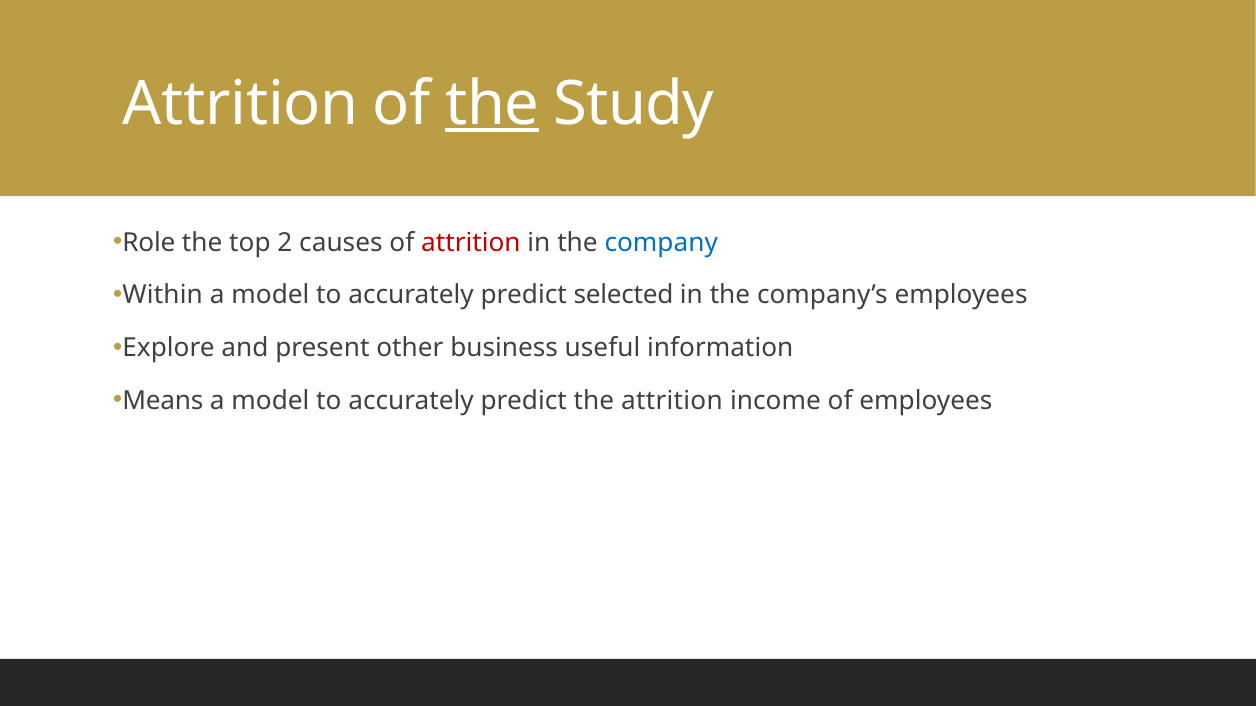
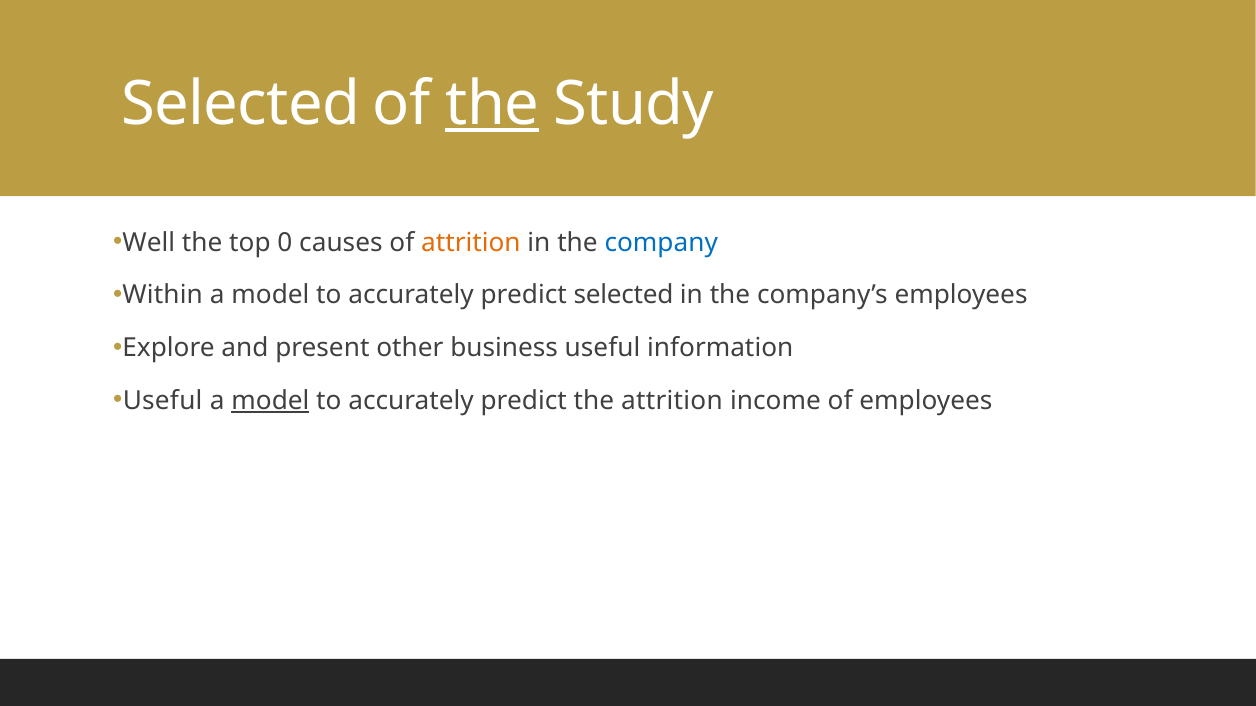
Attrition: Attrition -> Selected (241, 104)
Role: Role -> Well (149, 243)
2: 2 -> 0 (285, 243)
attrition colour: red -> orange (471, 243)
Means: Means -> Useful (163, 401)
model underline: none -> present (270, 401)
